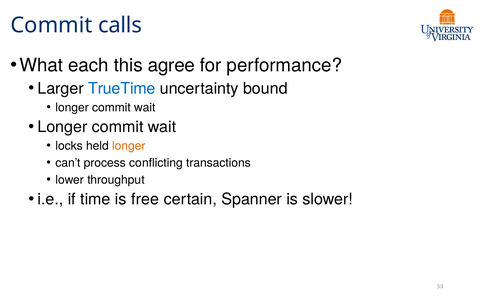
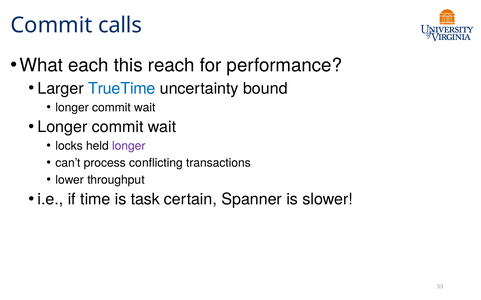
agree: agree -> reach (171, 65)
longer colour: orange -> purple (129, 146)
free: free -> task (145, 200)
